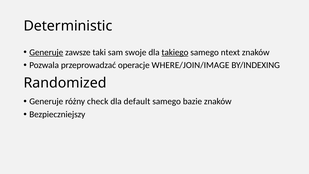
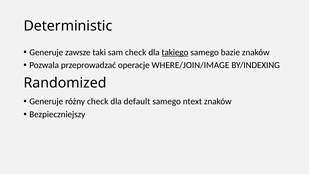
Generuje underline: present -> none (46, 52)
sam swoje: swoje -> check (136, 52)
ntext: ntext -> bazie (230, 52)
bazie: bazie -> ntext (192, 101)
